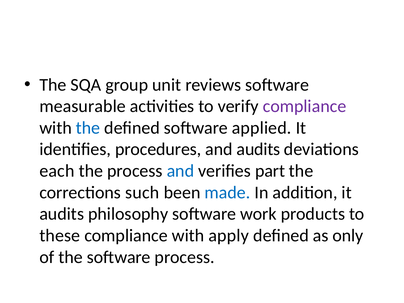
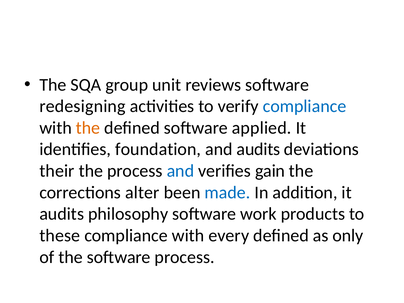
measurable: measurable -> redesigning (83, 106)
compliance colour: purple -> blue (305, 106)
the colour: blue -> orange (88, 128)
procedures: procedures -> foundation (158, 149)
each: each -> their (57, 171)
part: part -> gain (270, 171)
such: such -> alter (142, 193)
apply: apply -> every (229, 236)
